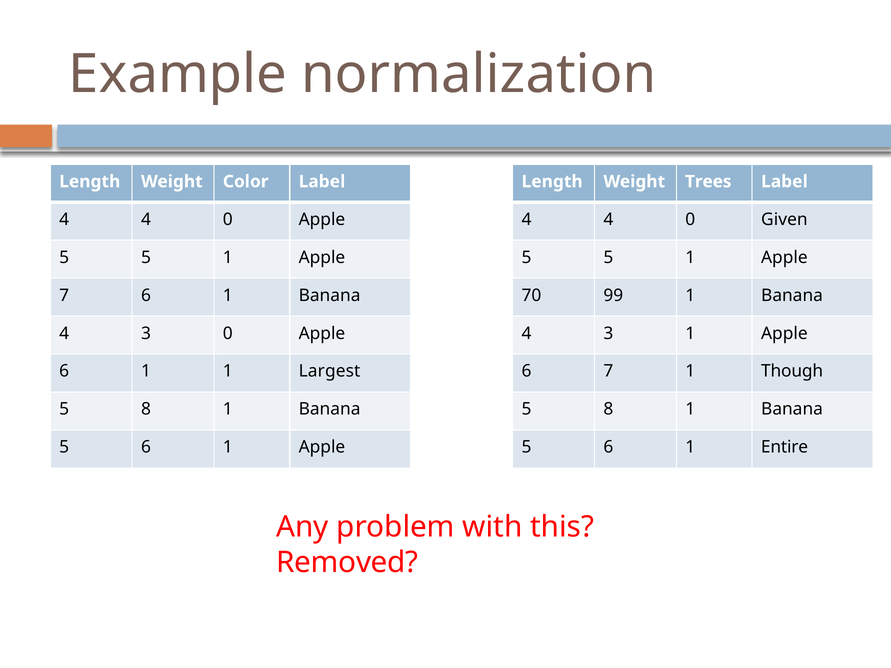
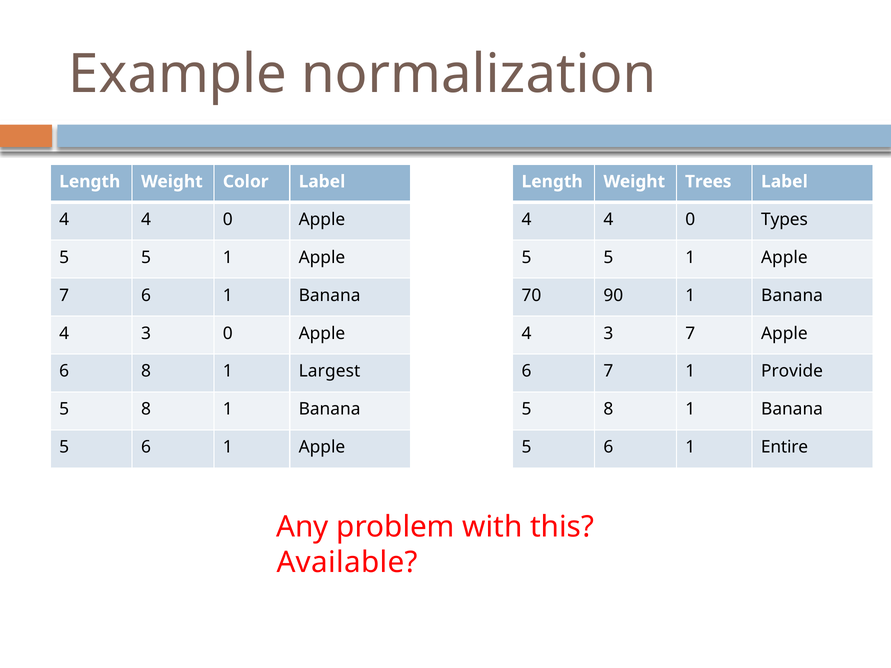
Given: Given -> Types (784, 220)
99: 99 -> 90 (613, 296)
3 1: 1 -> 7 (690, 333)
1: 1 -> 8 (146, 371)
Though: Though -> Provide (792, 371)
Removed: Removed -> Available (347, 563)
